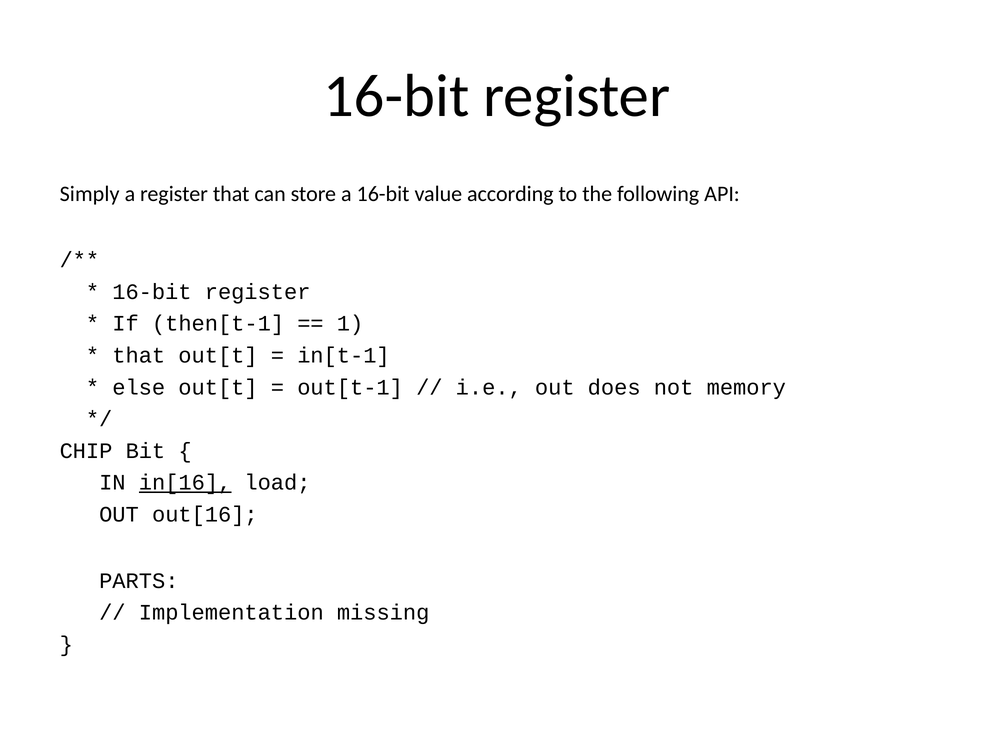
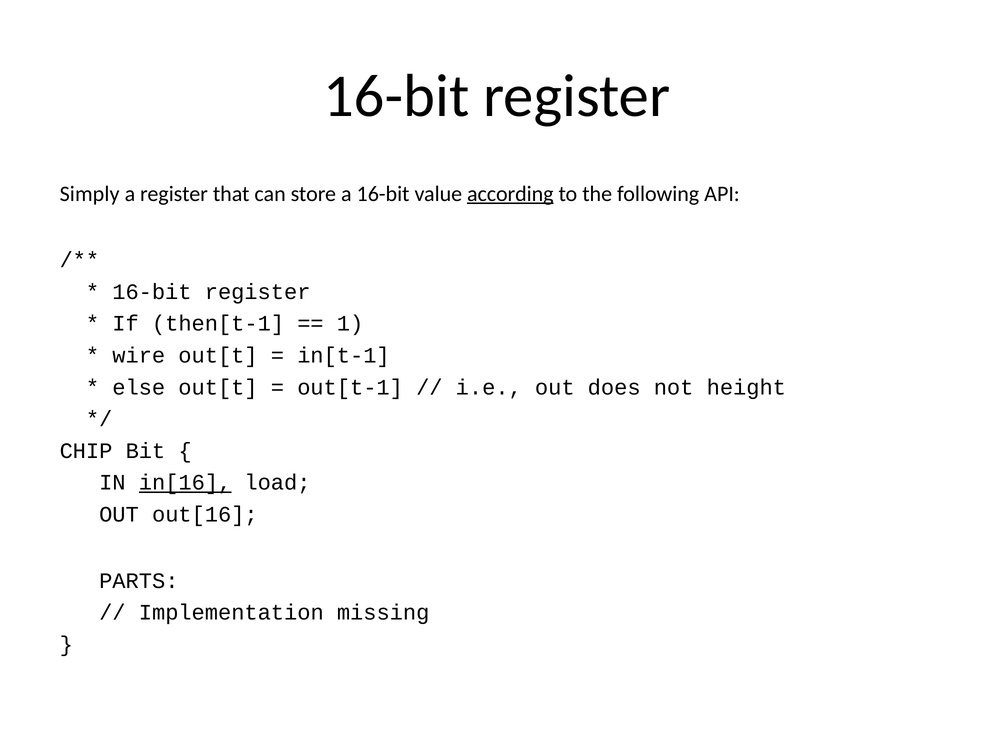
according underline: none -> present (510, 194)
that: that -> wire (139, 355)
memory: memory -> height (746, 387)
